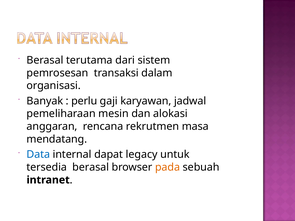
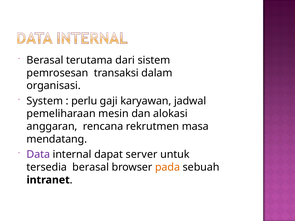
Banyak: Banyak -> System (45, 101)
Data colour: blue -> purple (38, 155)
legacy: legacy -> server (142, 155)
